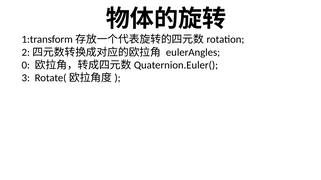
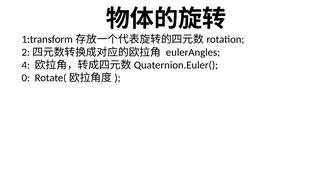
0: 0 -> 4 (26, 65)
3: 3 -> 0 (26, 78)
